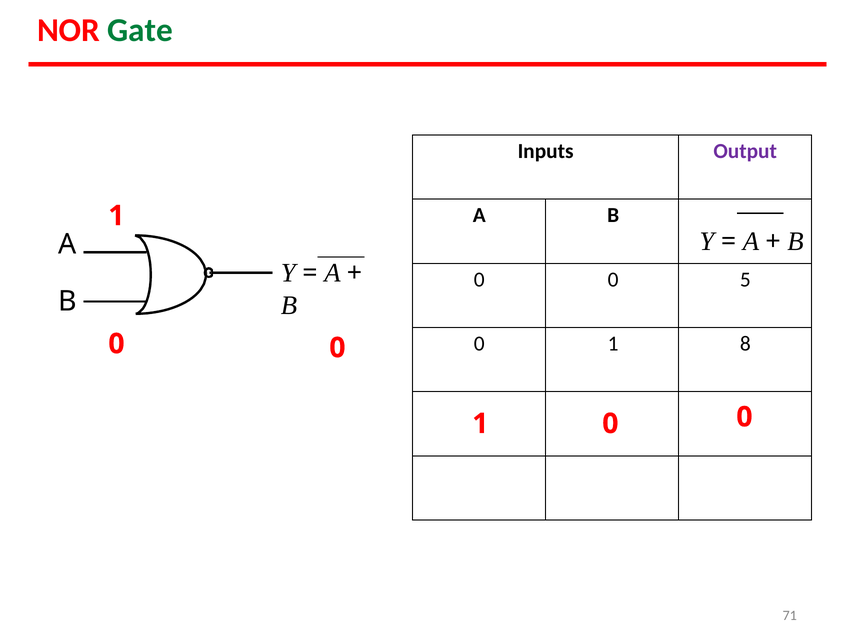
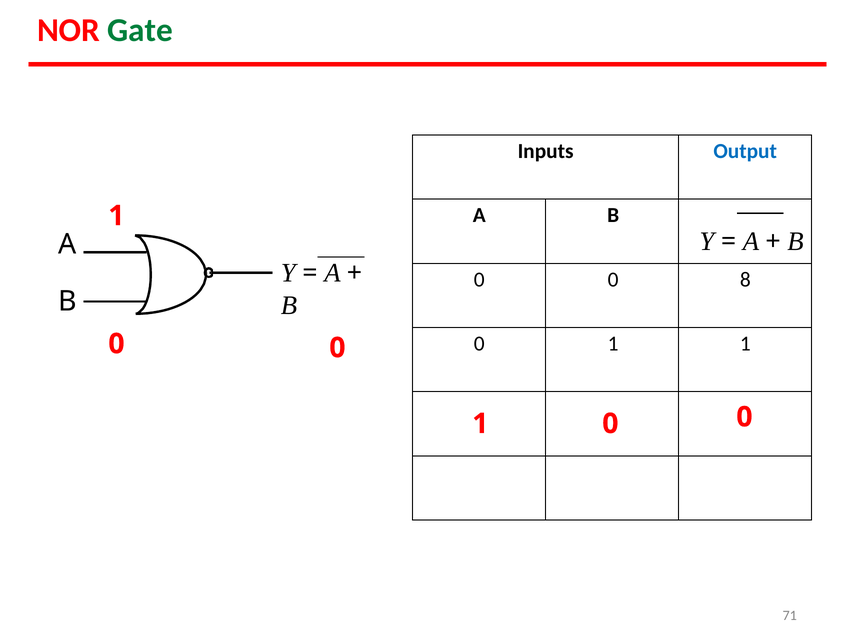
Output colour: purple -> blue (745, 151)
5: 5 -> 8 (745, 279)
0 1 8: 8 -> 1 (745, 343)
